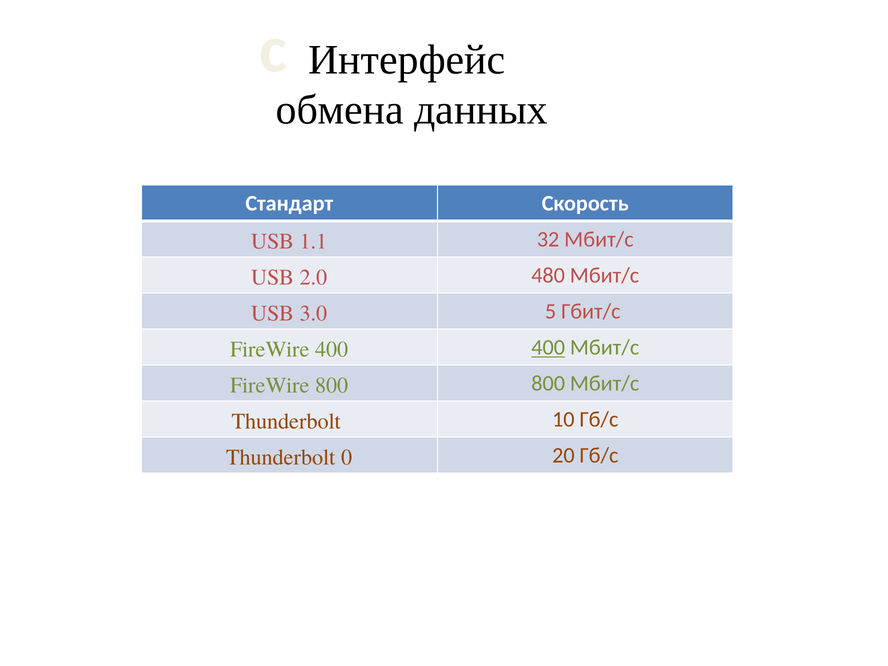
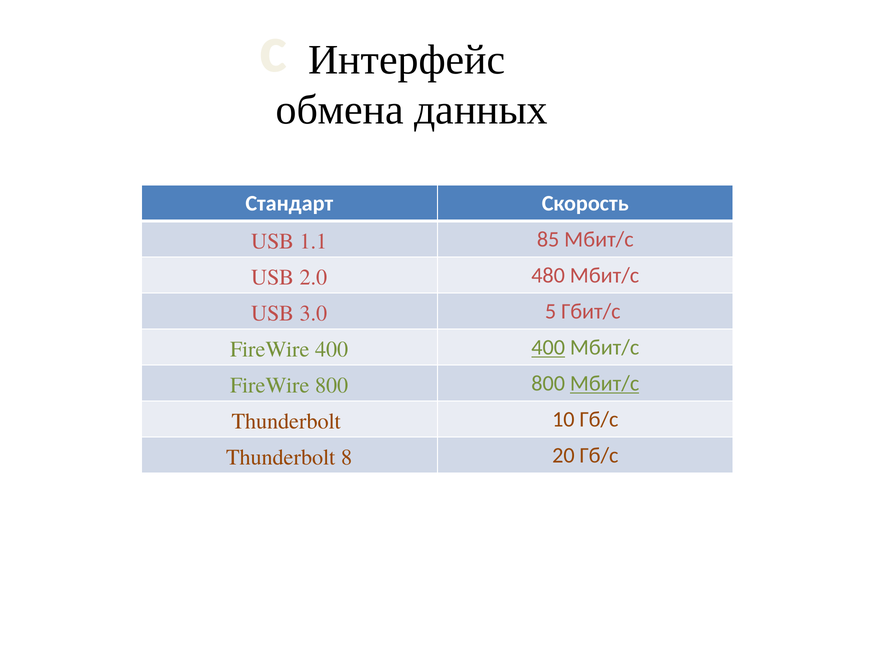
32: 32 -> 85 (548, 239)
Мбит/с underline: none -> present (605, 383)
0: 0 -> 8 (347, 458)
